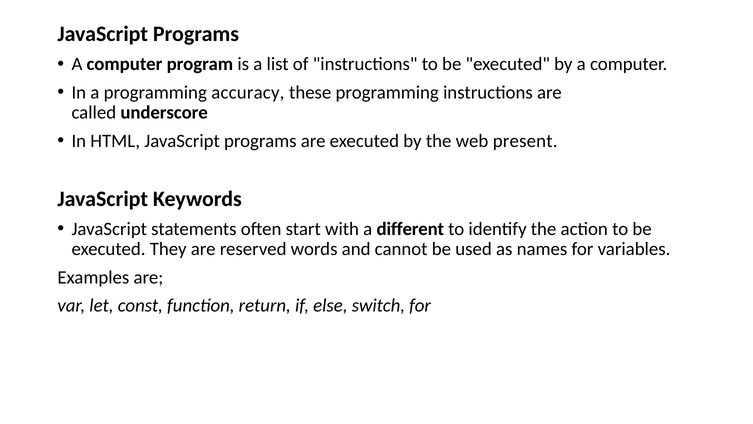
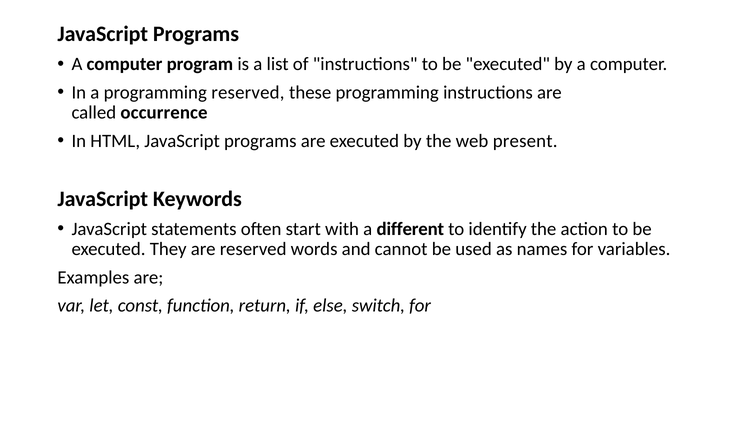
programming accuracy: accuracy -> reserved (248, 92)
underscore: underscore -> occurrence (164, 113)
